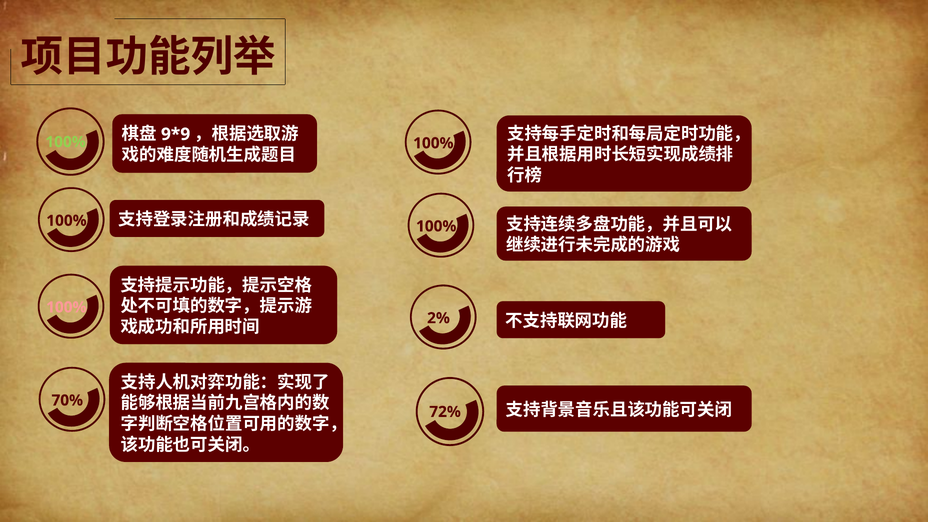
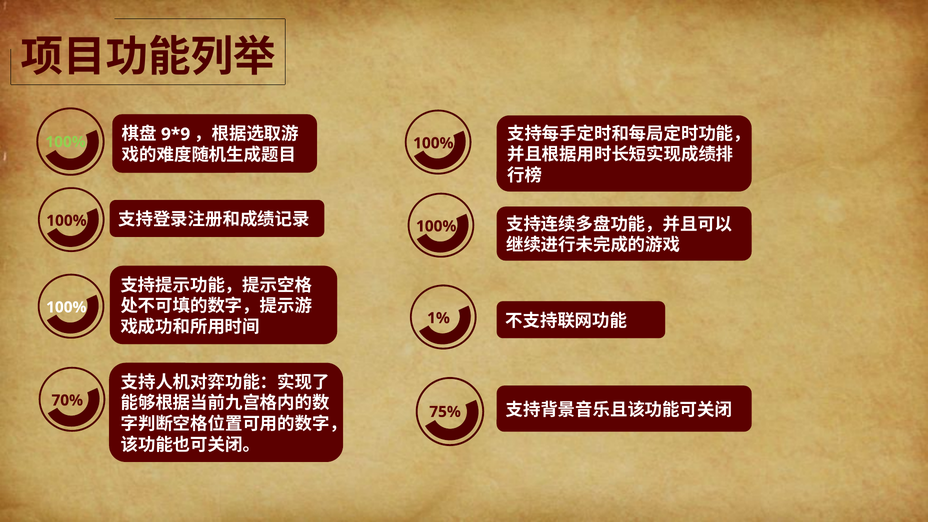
100% colour: pink -> white (66, 307)
2%: 2% -> 1% (438, 318)
72%: 72% -> 75% (445, 412)
